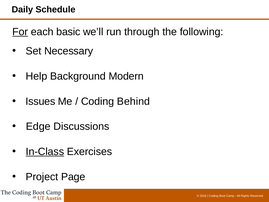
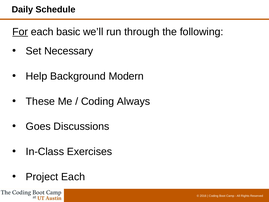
Issues: Issues -> These (40, 101)
Behind: Behind -> Always (134, 101)
Edge: Edge -> Goes (38, 126)
In-Class underline: present -> none (45, 151)
Project Page: Page -> Each (73, 177)
